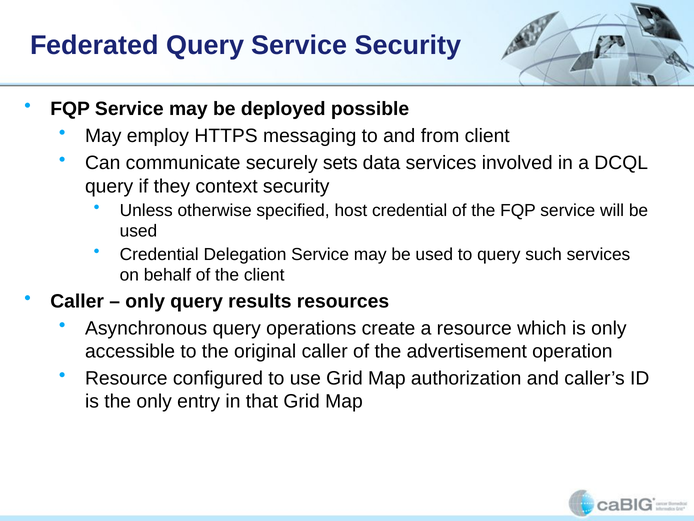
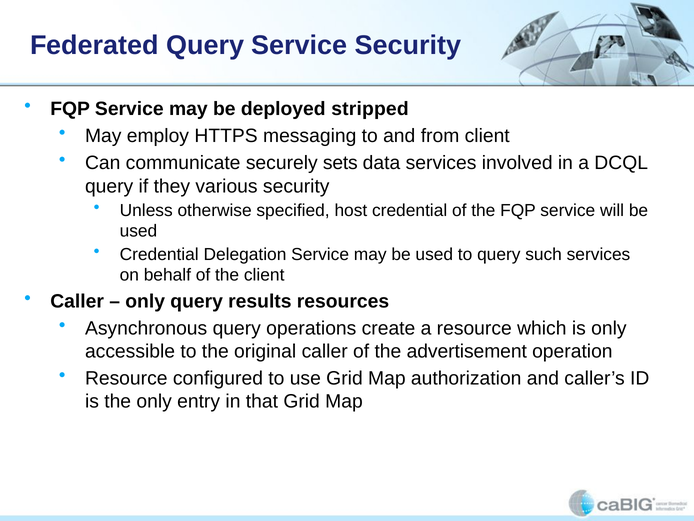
possible: possible -> stripped (370, 109)
context: context -> various (227, 186)
